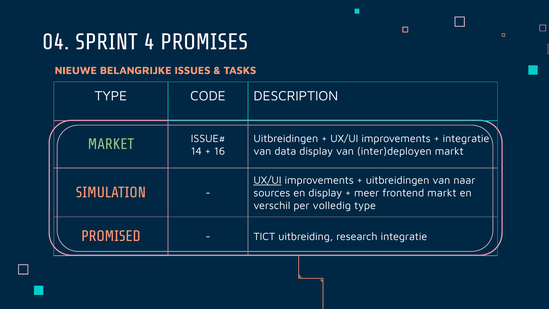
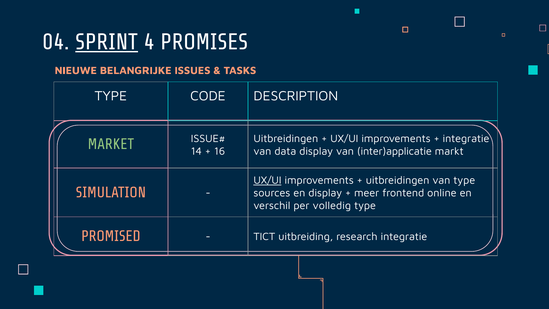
SPRINT underline: none -> present (107, 42)
inter)deployen: inter)deployen -> inter)applicatie (394, 151)
van naar: naar -> type (464, 180)
frontend markt: markt -> online (442, 193)
